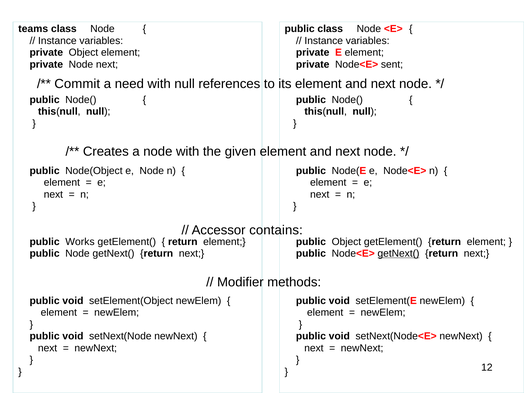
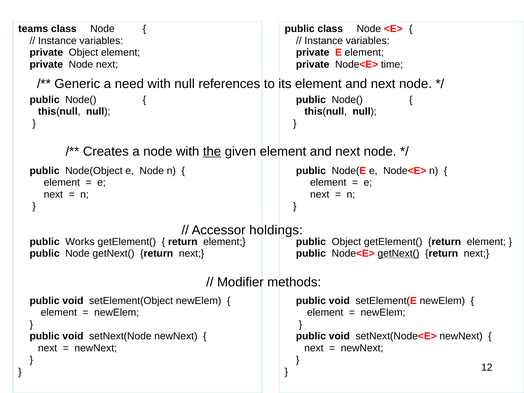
sent: sent -> time (392, 64)
Commit: Commit -> Generic (77, 84)
the underline: none -> present (212, 151)
contains: contains -> holdings (276, 230)
